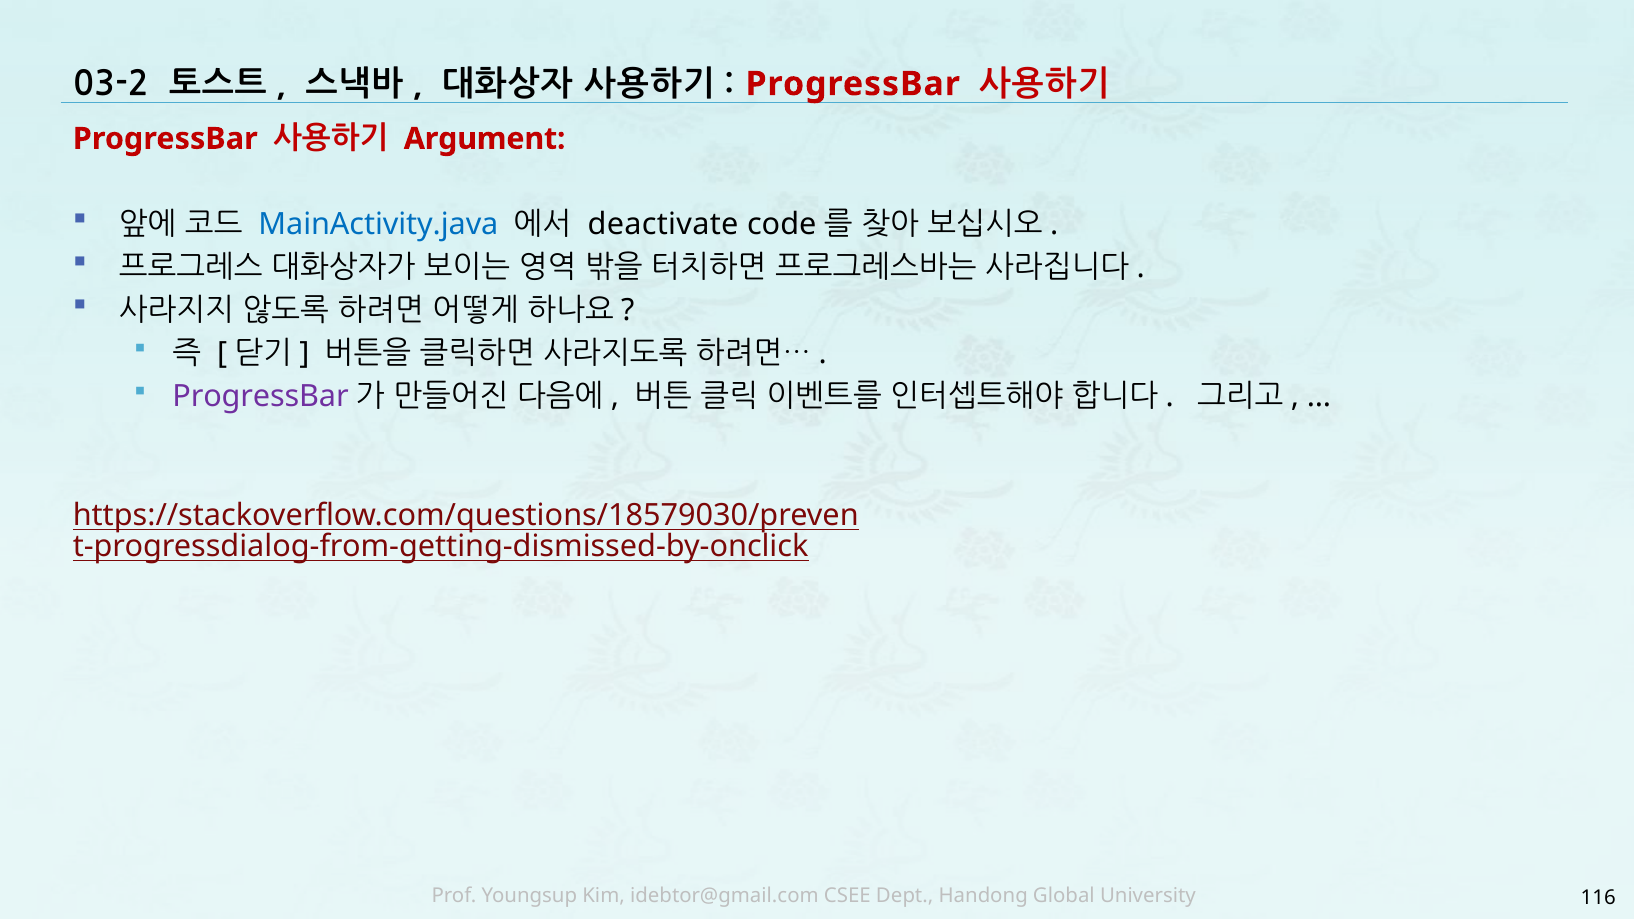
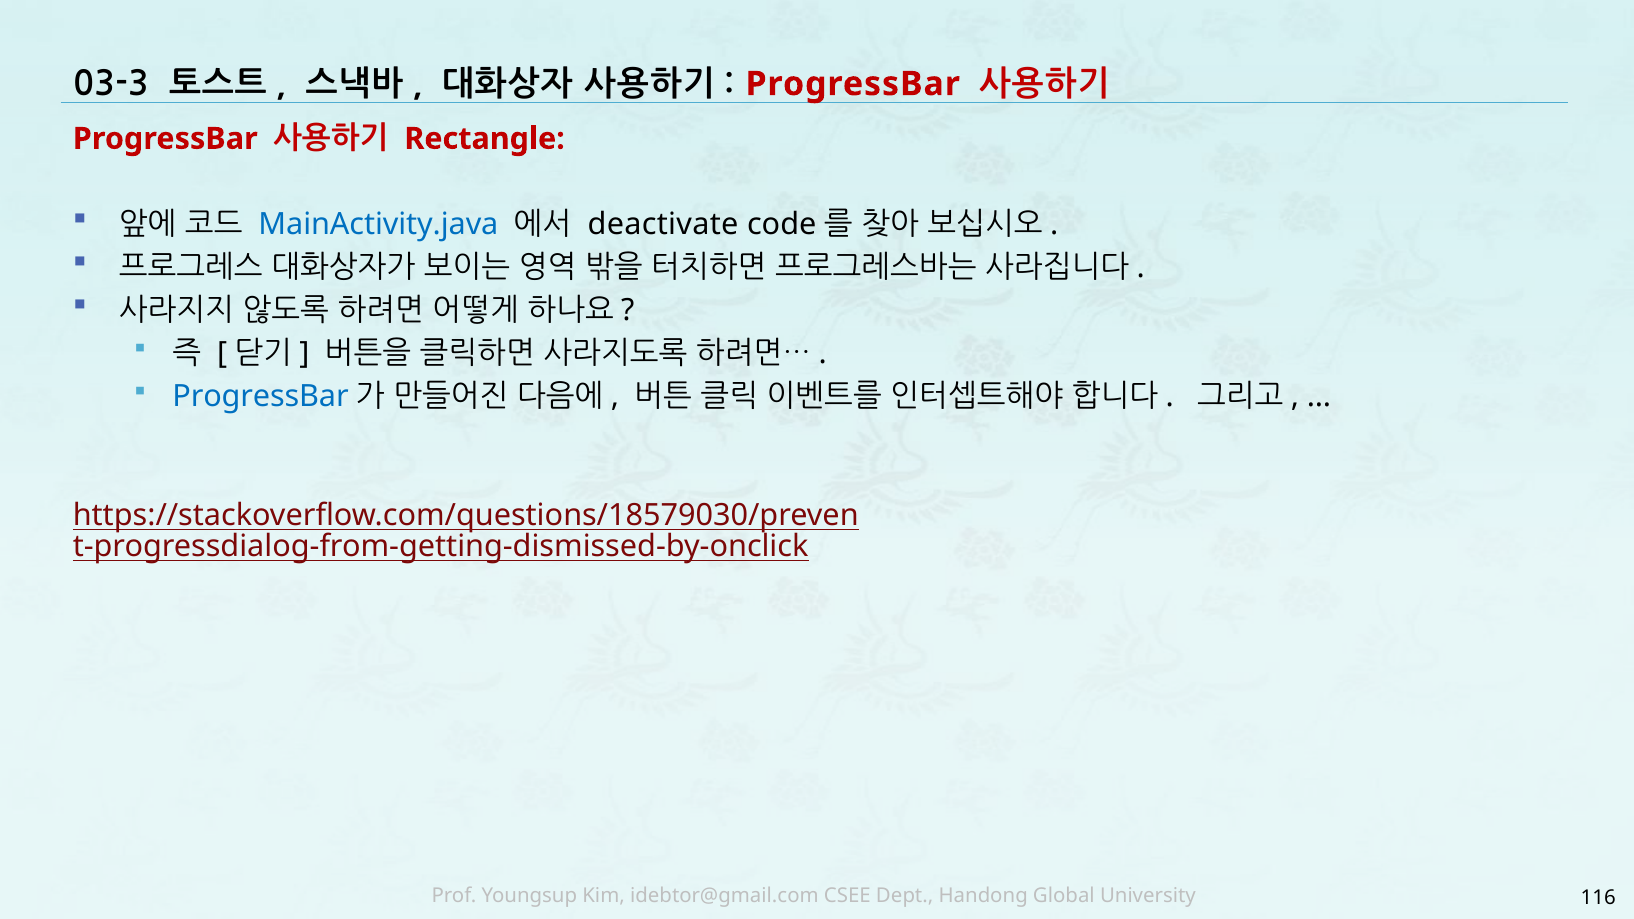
03-2: 03-2 -> 03-3 (111, 84)
Argument: Argument -> Rectangle (485, 139)
ProgressBar colour: purple -> blue (261, 396)
